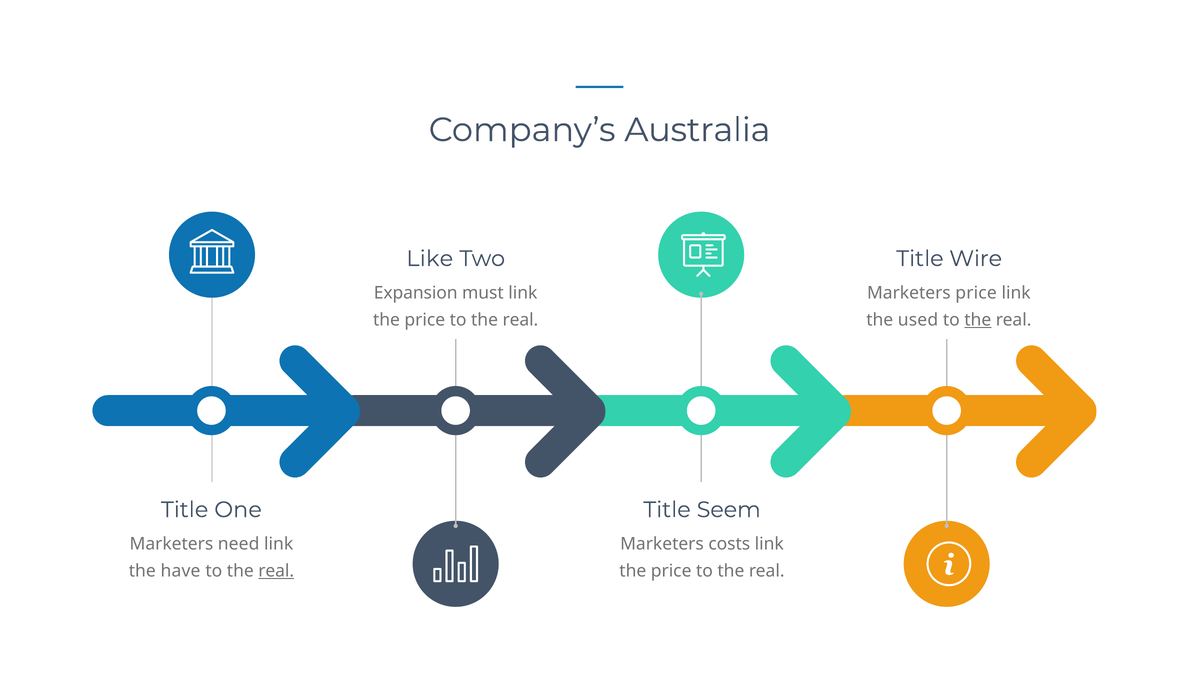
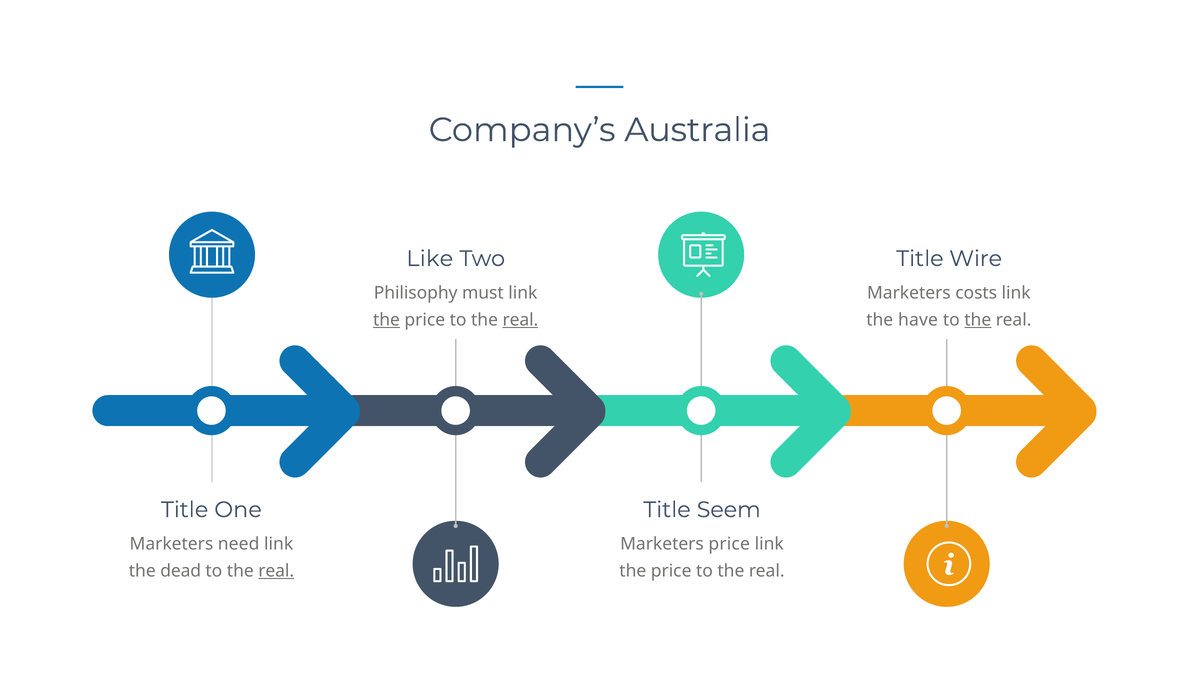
Expansion: Expansion -> Philisophy (416, 293)
Marketers price: price -> costs (976, 293)
the underline: none -> present (386, 320)
real underline: none -> present (520, 320)
used: used -> have (918, 320)
Marketers costs: costs -> price (729, 544)
have: have -> dead (181, 571)
